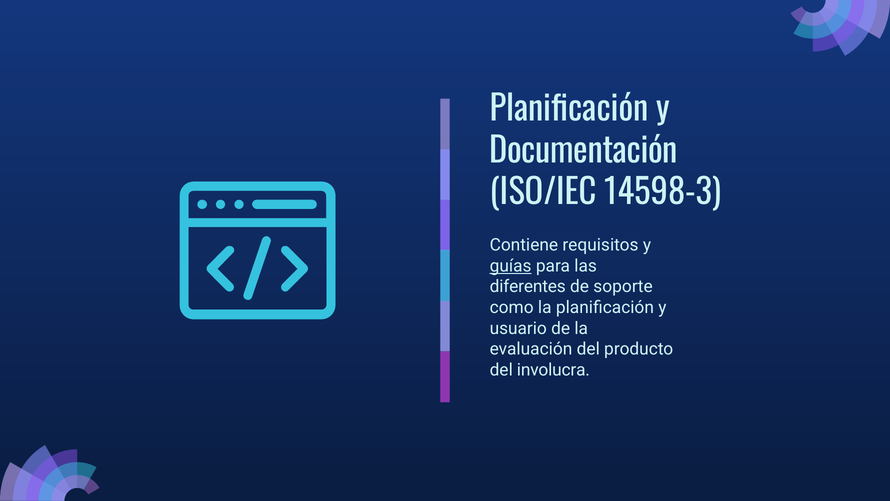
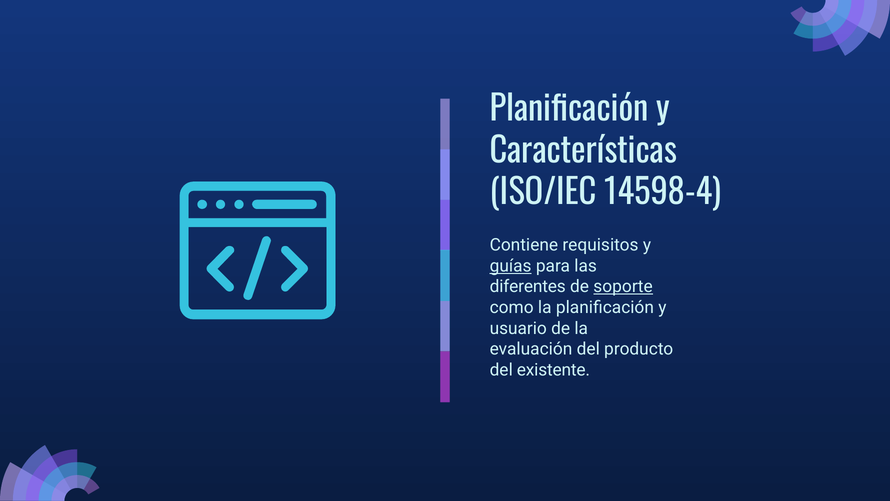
Documentación: Documentación -> Características (583, 151)
14598-3: 14598-3 -> 14598-4 (663, 193)
soporte underline: none -> present (623, 287)
involucra: involucra -> existente (553, 370)
